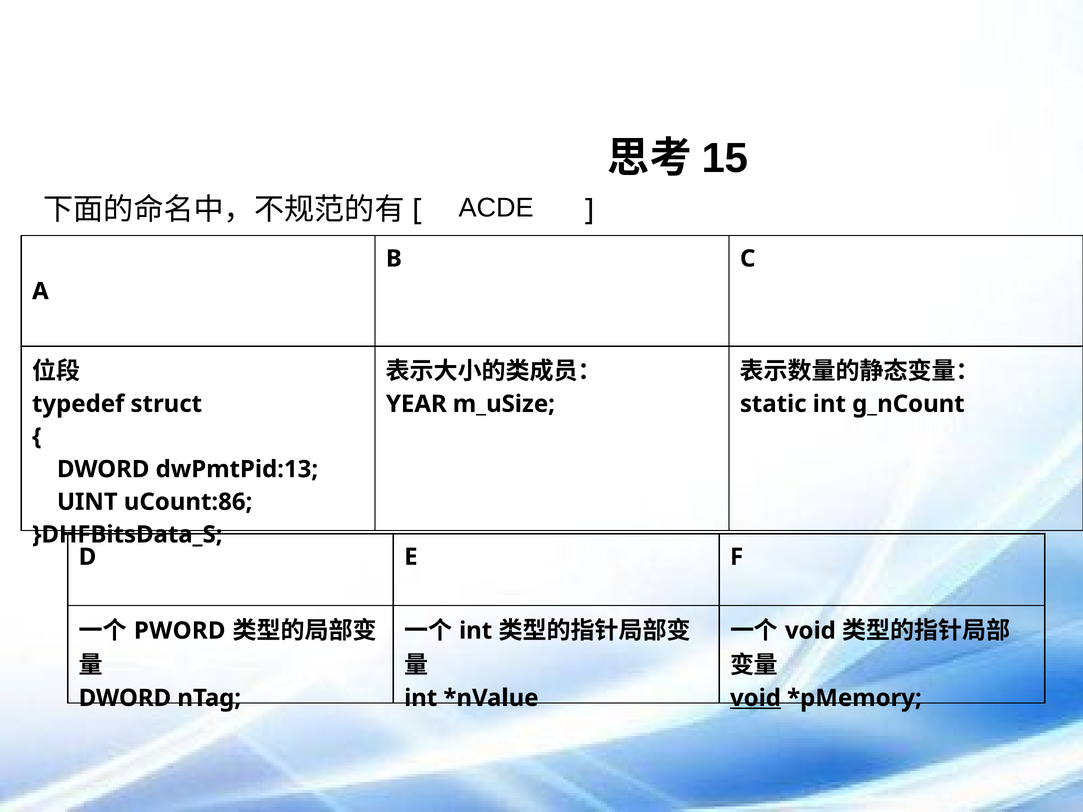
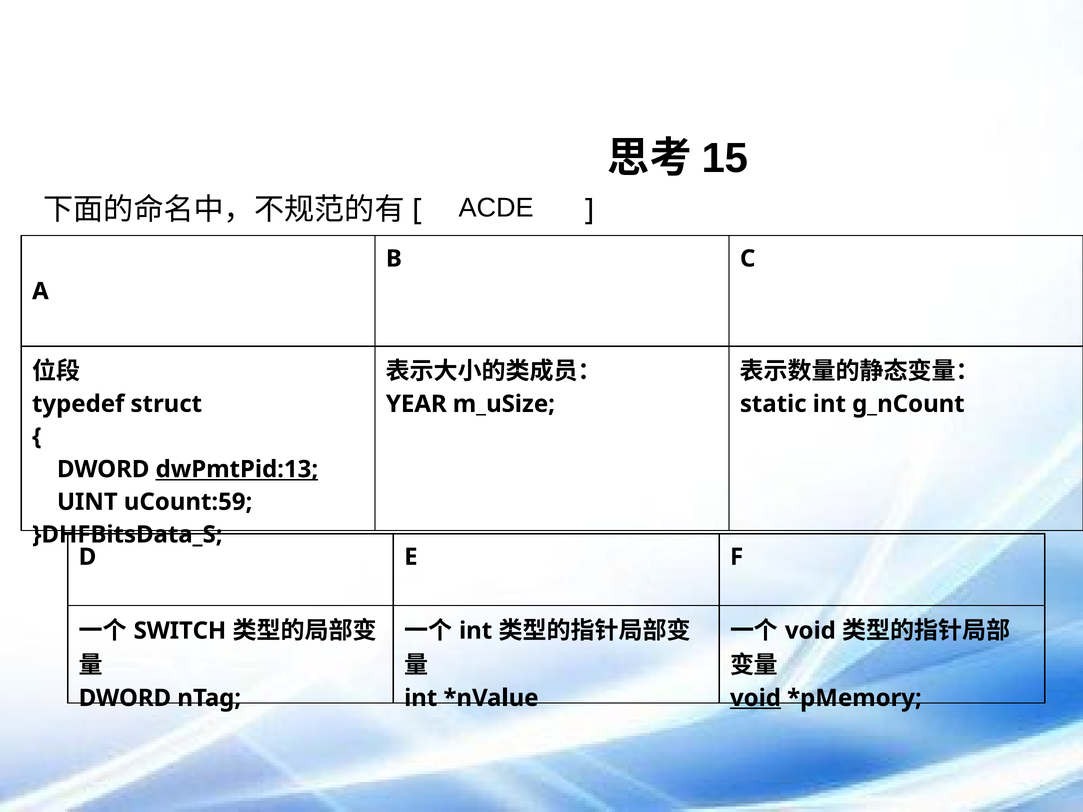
dwPmtPid:13 underline: none -> present (237, 469)
uCount:86: uCount:86 -> uCount:59 (188, 502)
PWORD: PWORD -> SWITCH (180, 631)
